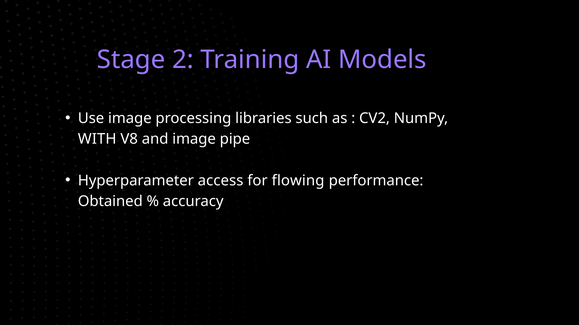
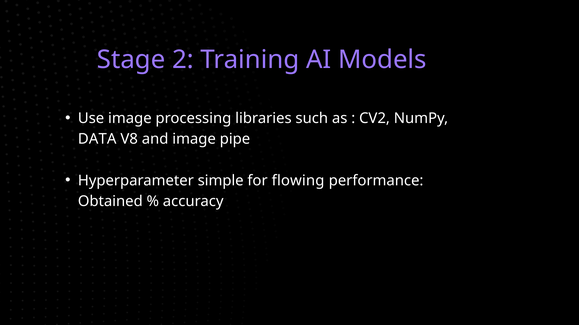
WITH: WITH -> DATA (97, 139)
access: access -> simple (221, 181)
